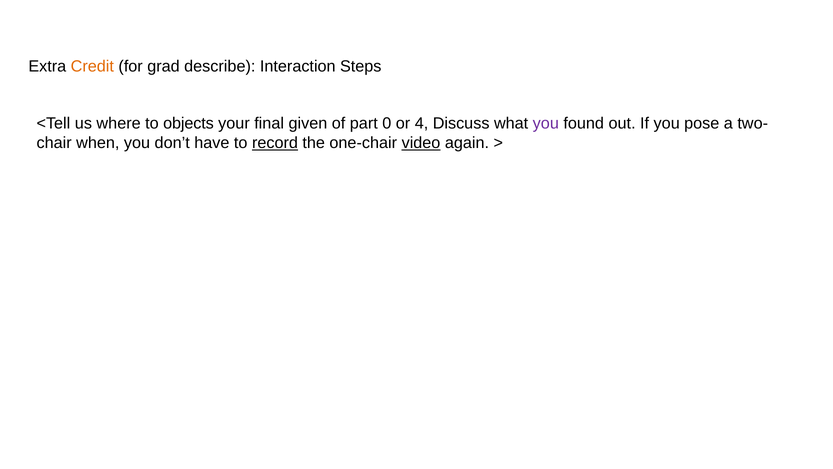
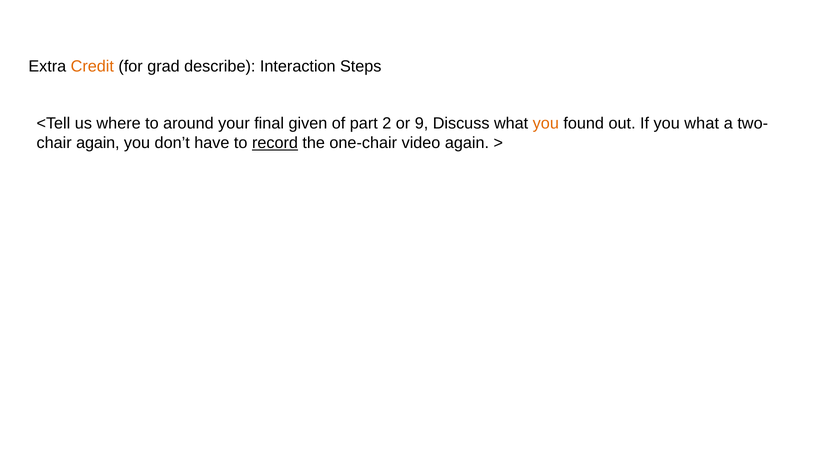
objects: objects -> around (188, 123)
0: 0 -> 2 (387, 123)
4: 4 -> 9 (422, 123)
you colour: purple -> orange (546, 123)
you pose: pose -> what (702, 123)
when: when -> again (98, 143)
video underline: present -> none (421, 143)
